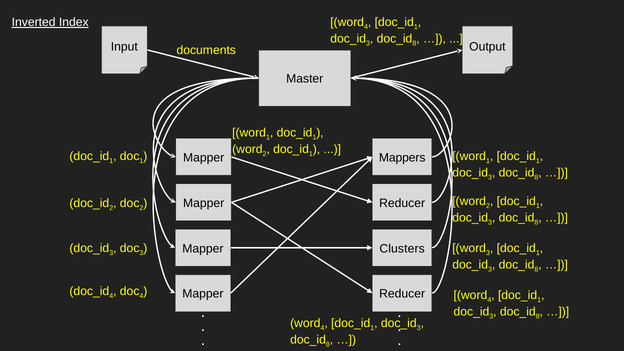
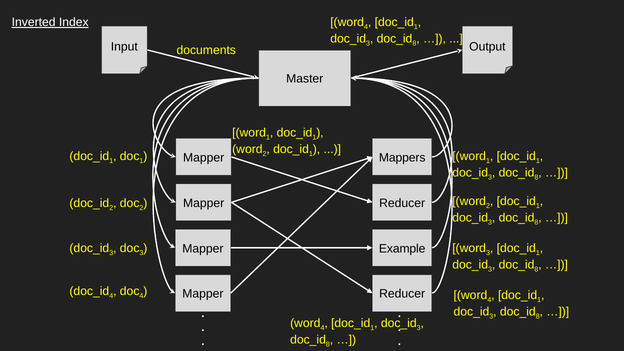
Clusters: Clusters -> Example (402, 249)
